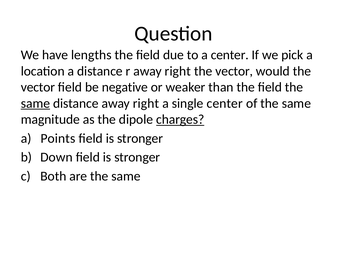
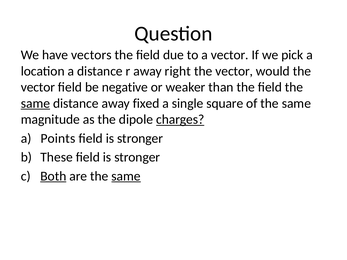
lengths: lengths -> vectors (91, 55)
a center: center -> vector (230, 55)
distance away right: right -> fixed (146, 103)
single center: center -> square (225, 103)
Down: Down -> These (57, 157)
Both underline: none -> present (53, 176)
same underline: none -> present (126, 176)
